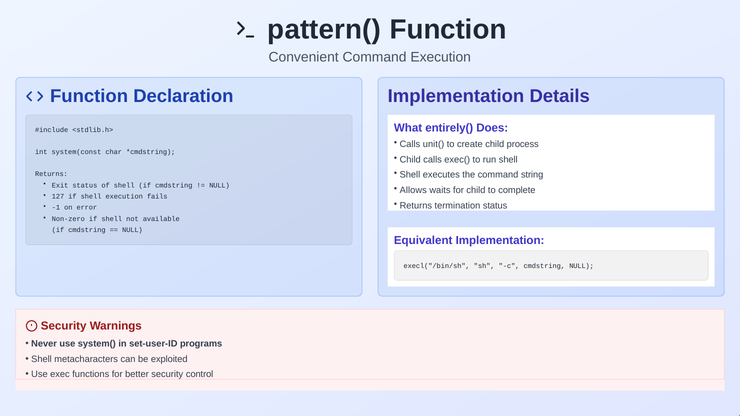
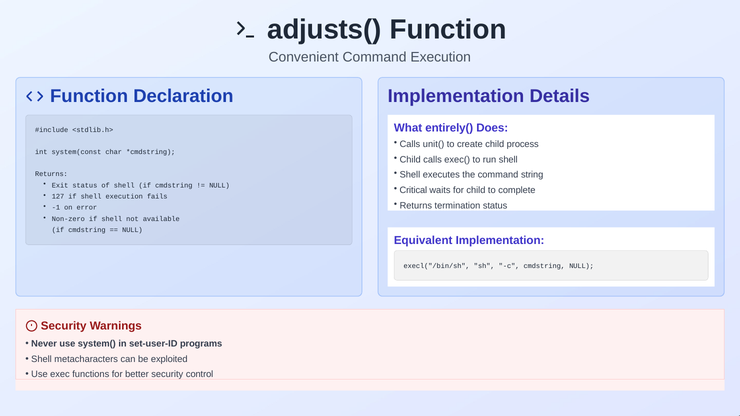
pattern(: pattern( -> adjusts( (324, 30)
Allows: Allows -> Critical (413, 190)
